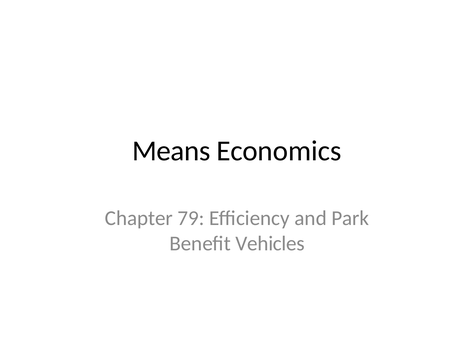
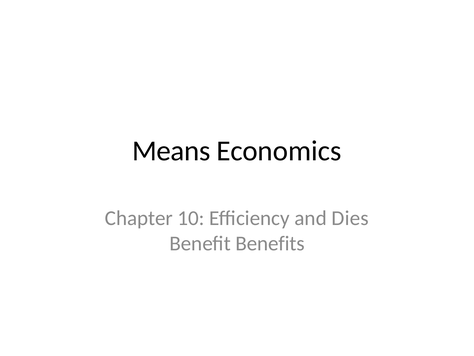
79: 79 -> 10 (191, 218)
Park: Park -> Dies (350, 218)
Vehicles: Vehicles -> Benefits (270, 243)
